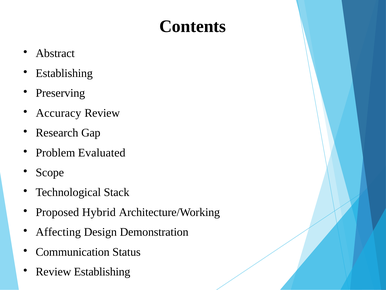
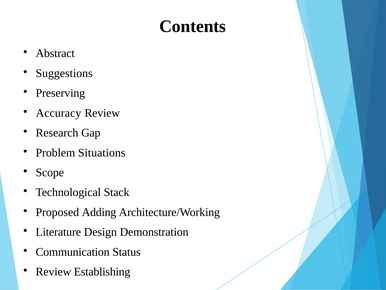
Establishing: Establishing -> Suggestions (64, 73)
Evaluated: Evaluated -> Situations (102, 152)
Hybrid: Hybrid -> Adding (99, 212)
Affecting: Affecting -> Literature (58, 232)
